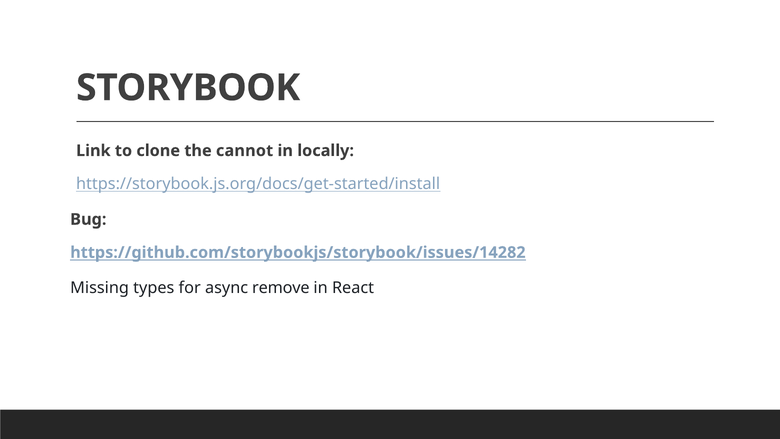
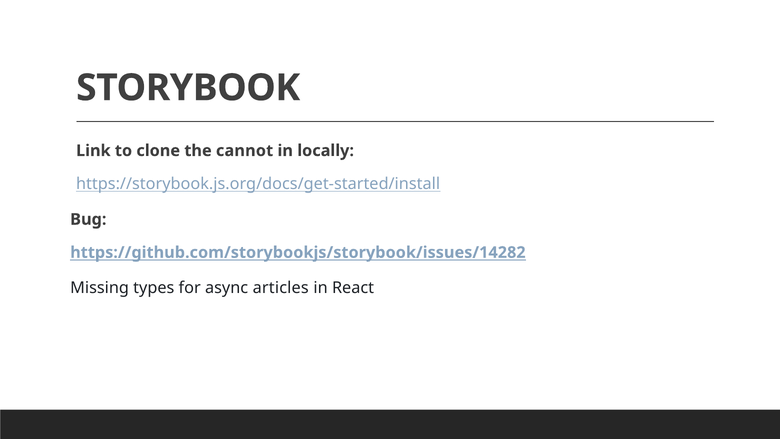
remove: remove -> articles (281, 288)
